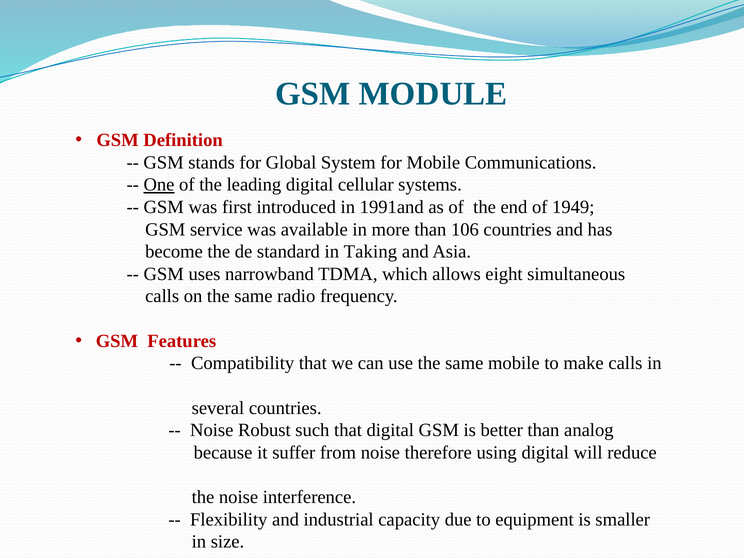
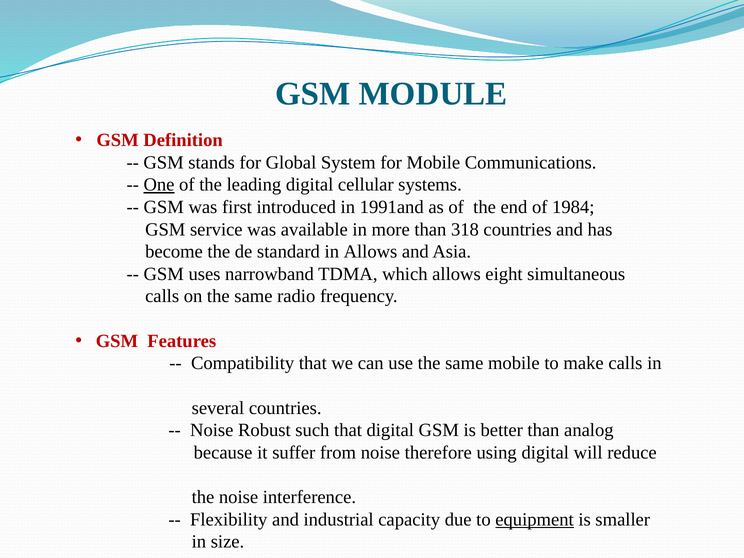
1949: 1949 -> 1984 (573, 207)
106: 106 -> 318 (465, 229)
in Taking: Taking -> Allows (370, 252)
equipment underline: none -> present (535, 520)
